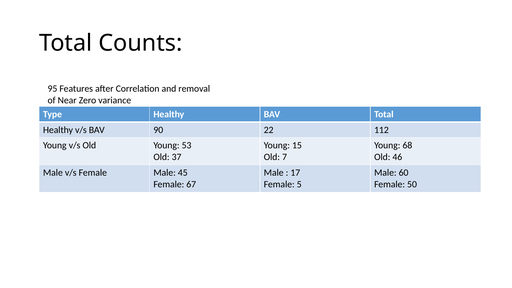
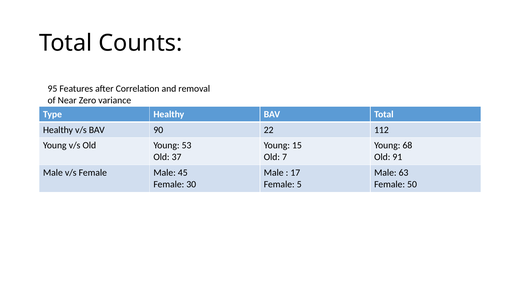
46: 46 -> 91 (397, 157)
60: 60 -> 63 (404, 173)
67: 67 -> 30 (191, 184)
